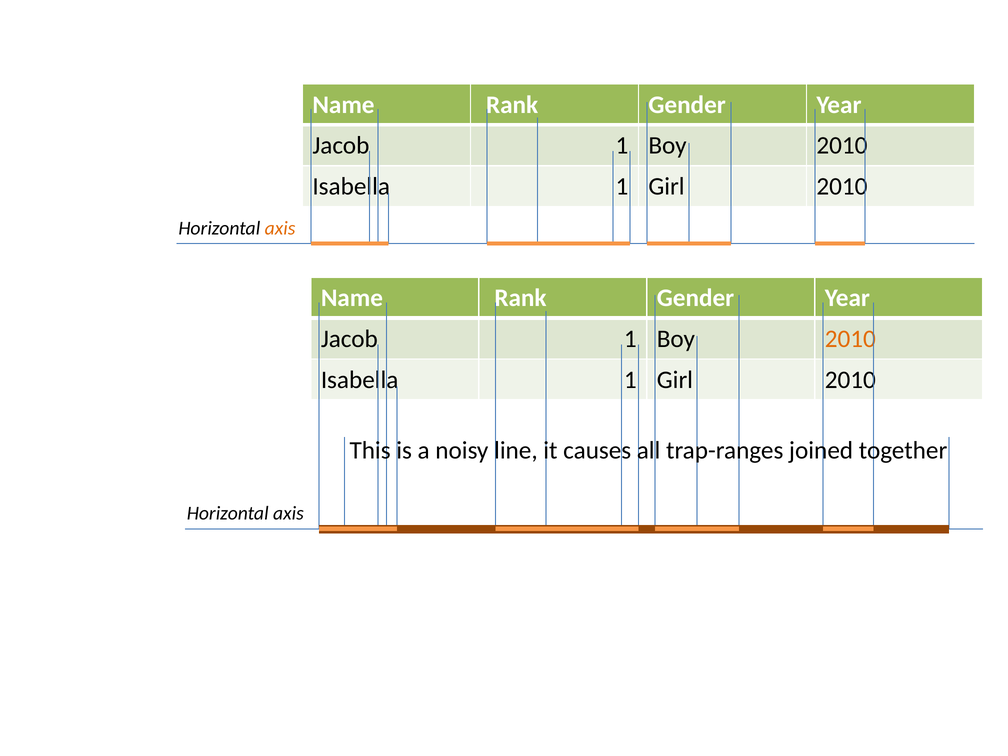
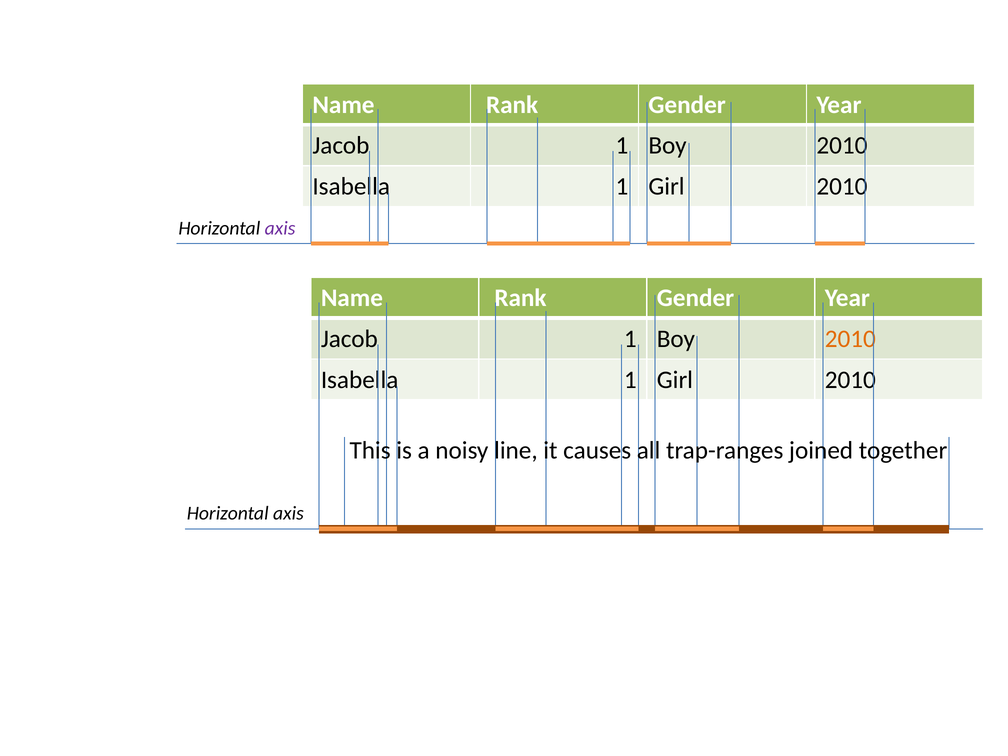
axis colour: orange -> purple (280, 228)
